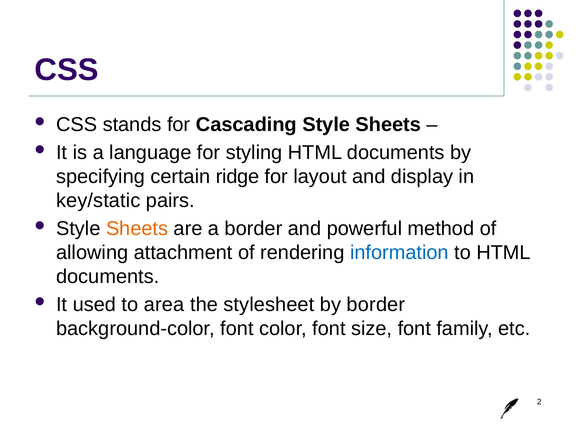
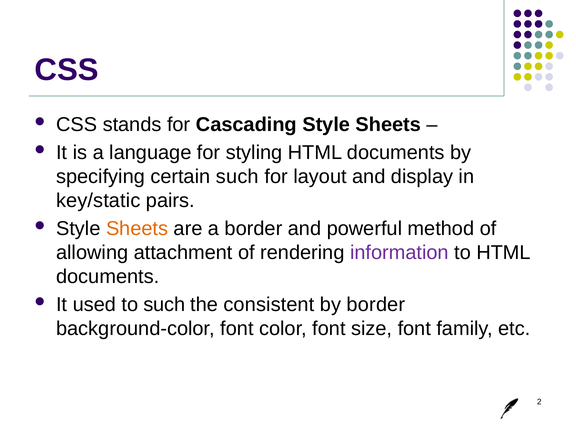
certain ridge: ridge -> such (237, 177)
information colour: blue -> purple (399, 253)
to area: area -> such (164, 305)
stylesheet: stylesheet -> consistent (269, 305)
